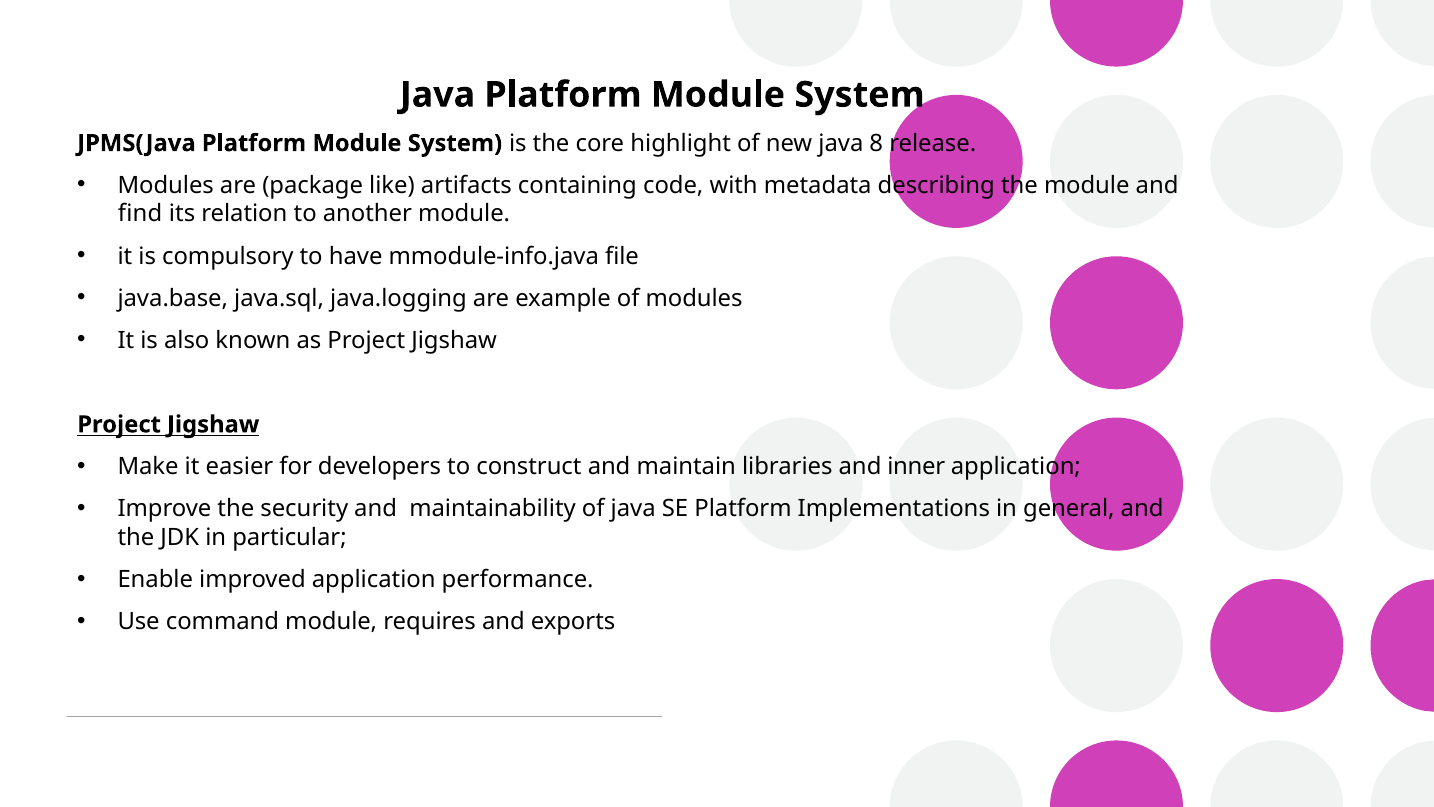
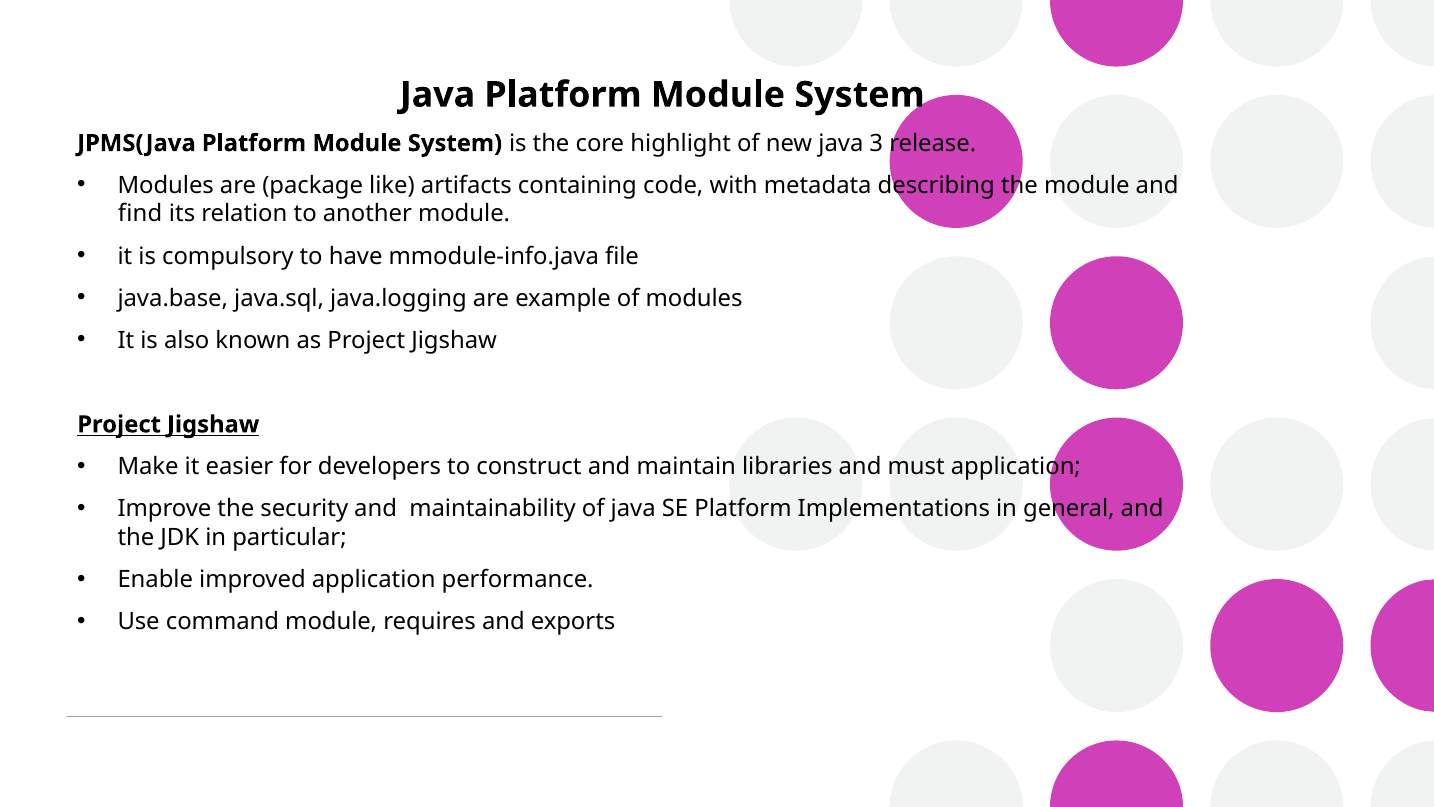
8: 8 -> 3 (876, 143)
inner: inner -> must (916, 466)
